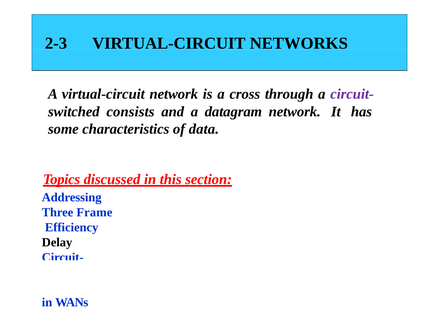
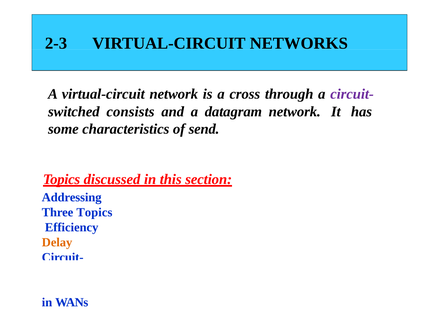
data: data -> send (204, 129)
Three Frame: Frame -> Topics (94, 213)
Delay colour: black -> orange (57, 243)
